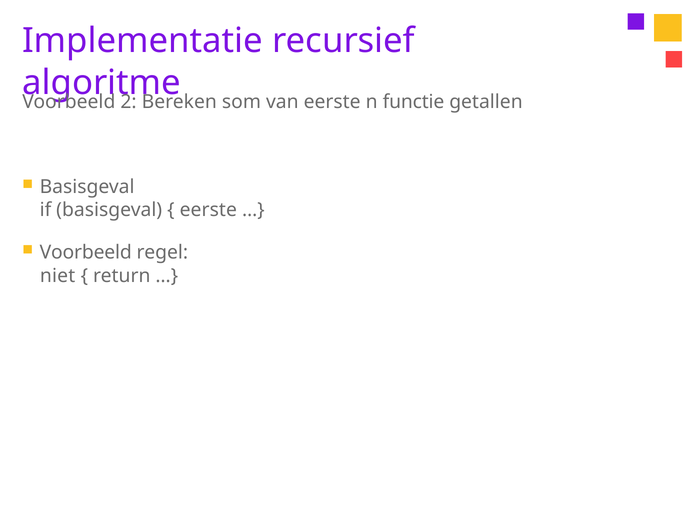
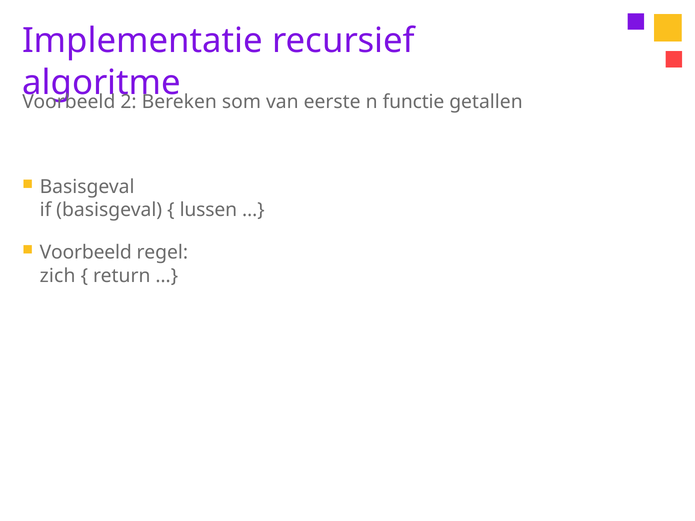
eerste: eerste -> lussen (208, 210)
niet: niet -> zich (58, 276)
